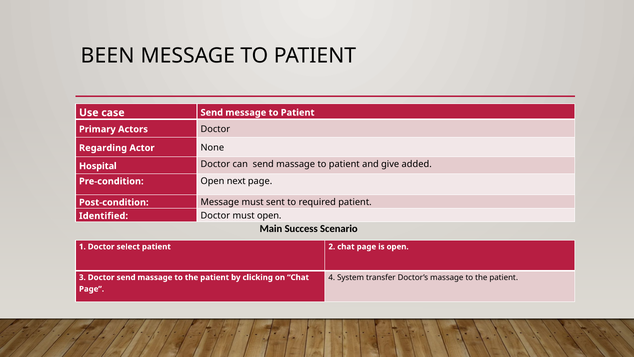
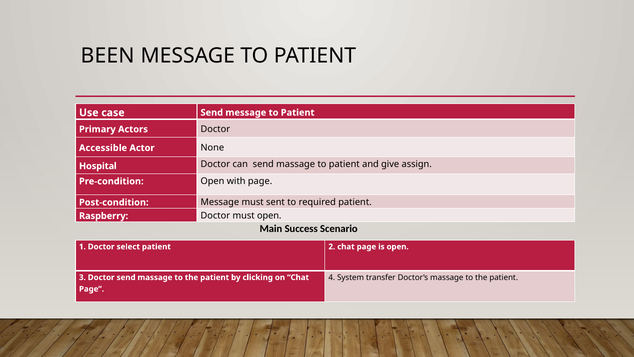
Regarding: Regarding -> Accessible (103, 148)
added: added -> assign (417, 164)
next: next -> with (236, 181)
Identified: Identified -> Raspberry (104, 216)
